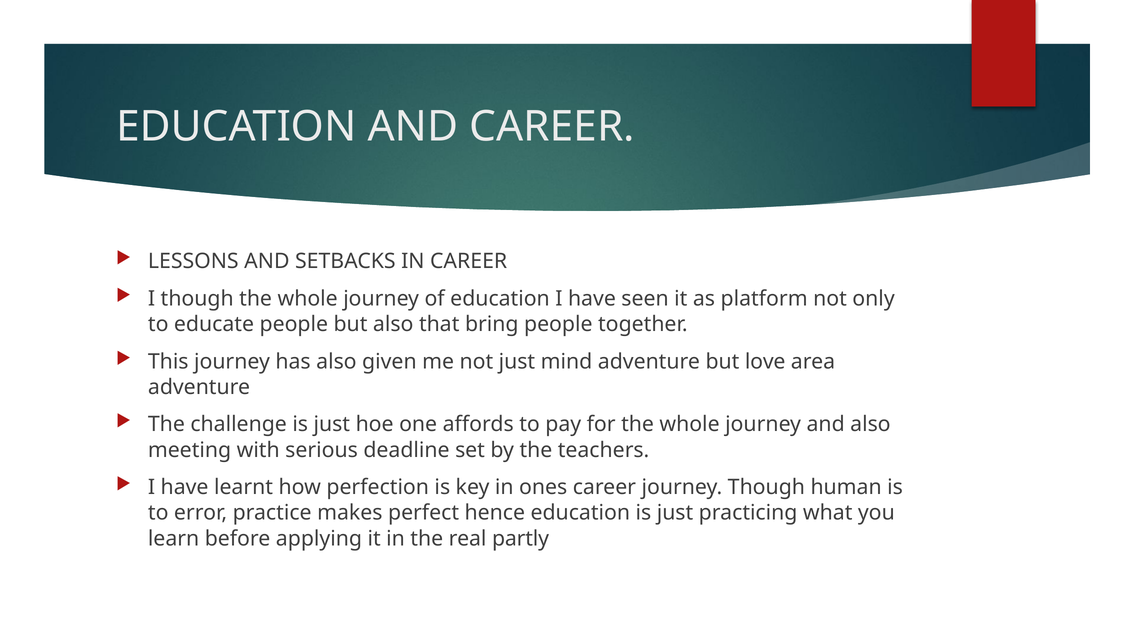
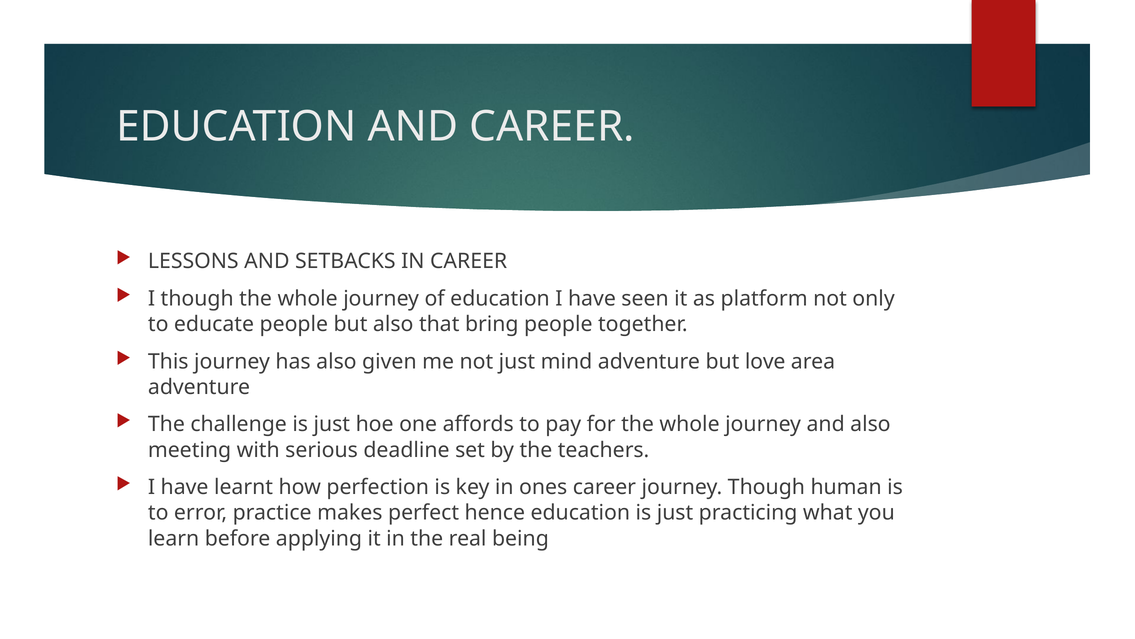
partly: partly -> being (520, 538)
